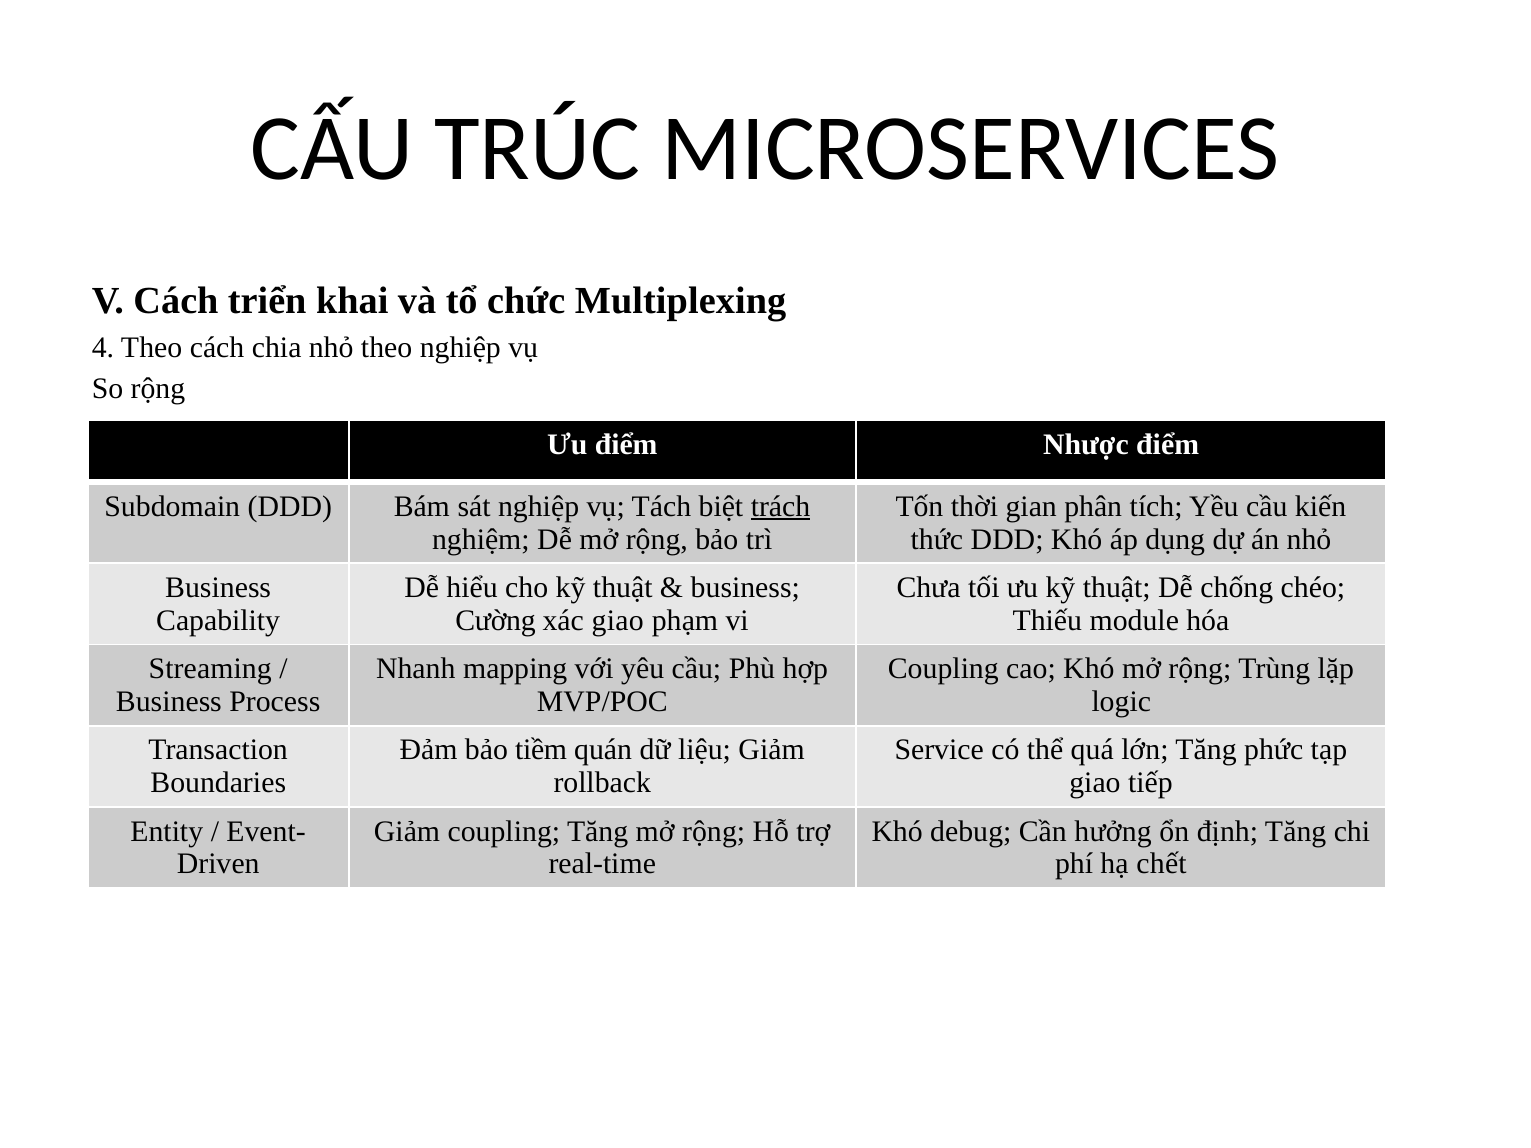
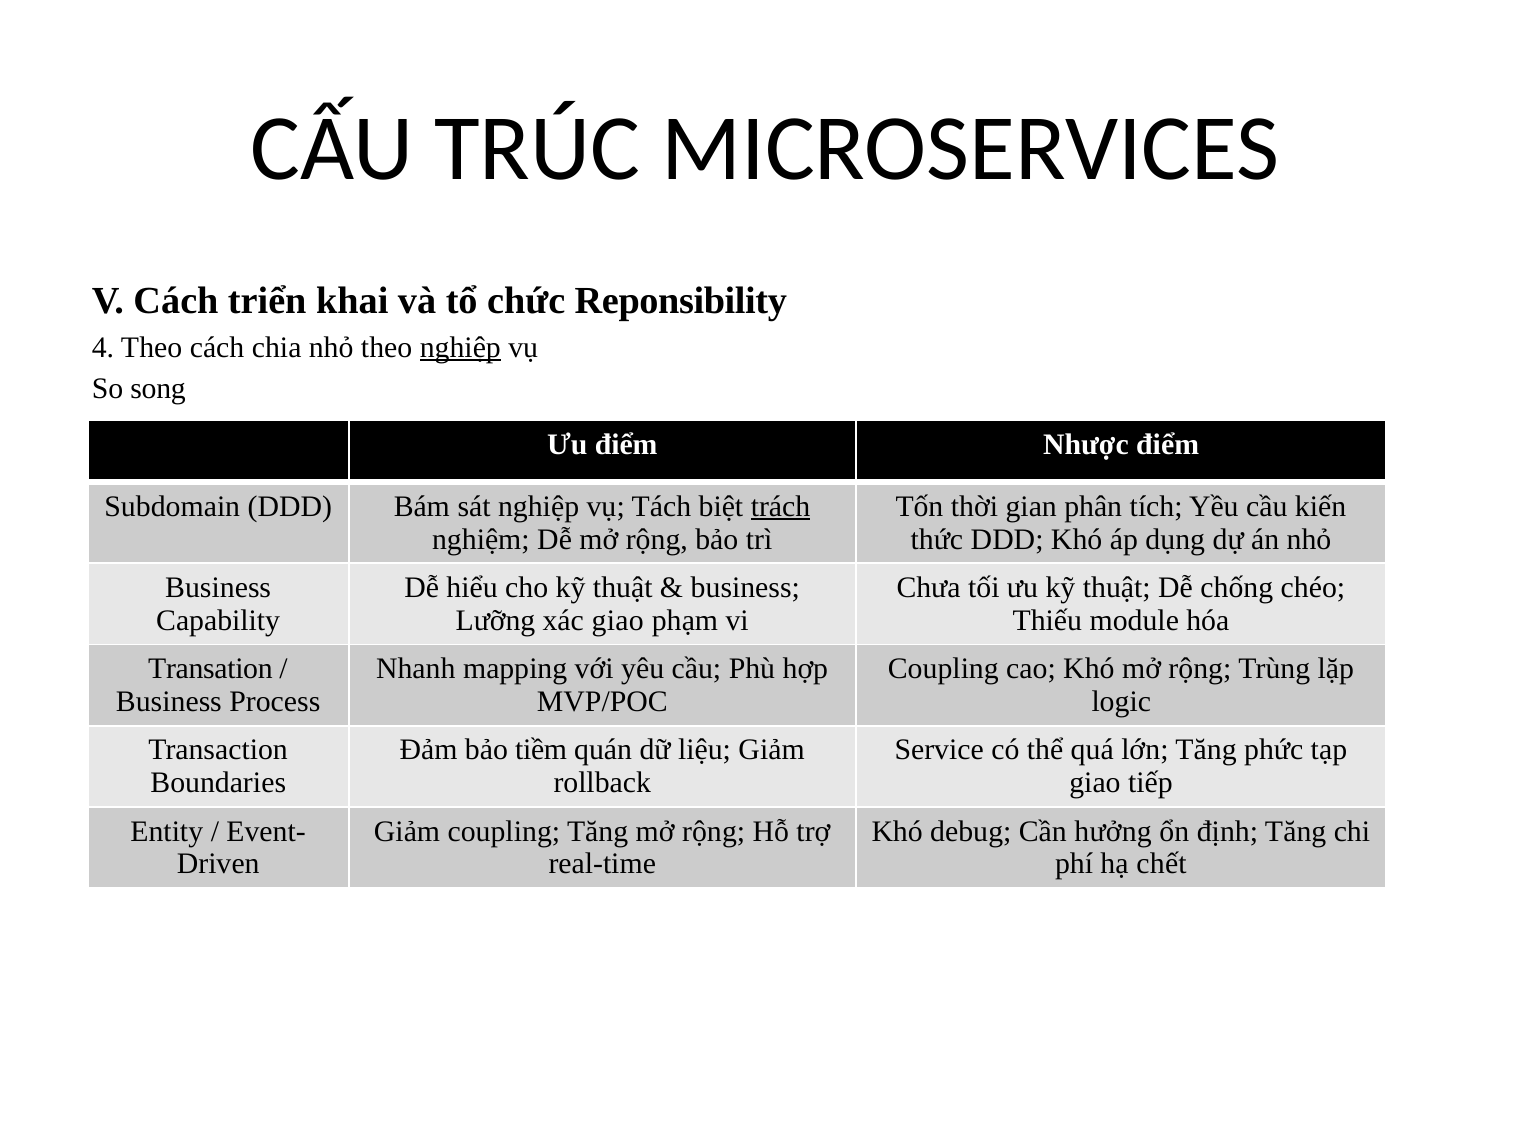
Multiplexing: Multiplexing -> Reponsibility (681, 301)
nghiệp underline: none -> present (460, 347)
So rộng: rộng -> song (158, 389)
Cường: Cường -> Lưỡng (495, 621)
Streaming: Streaming -> Transation (210, 669)
